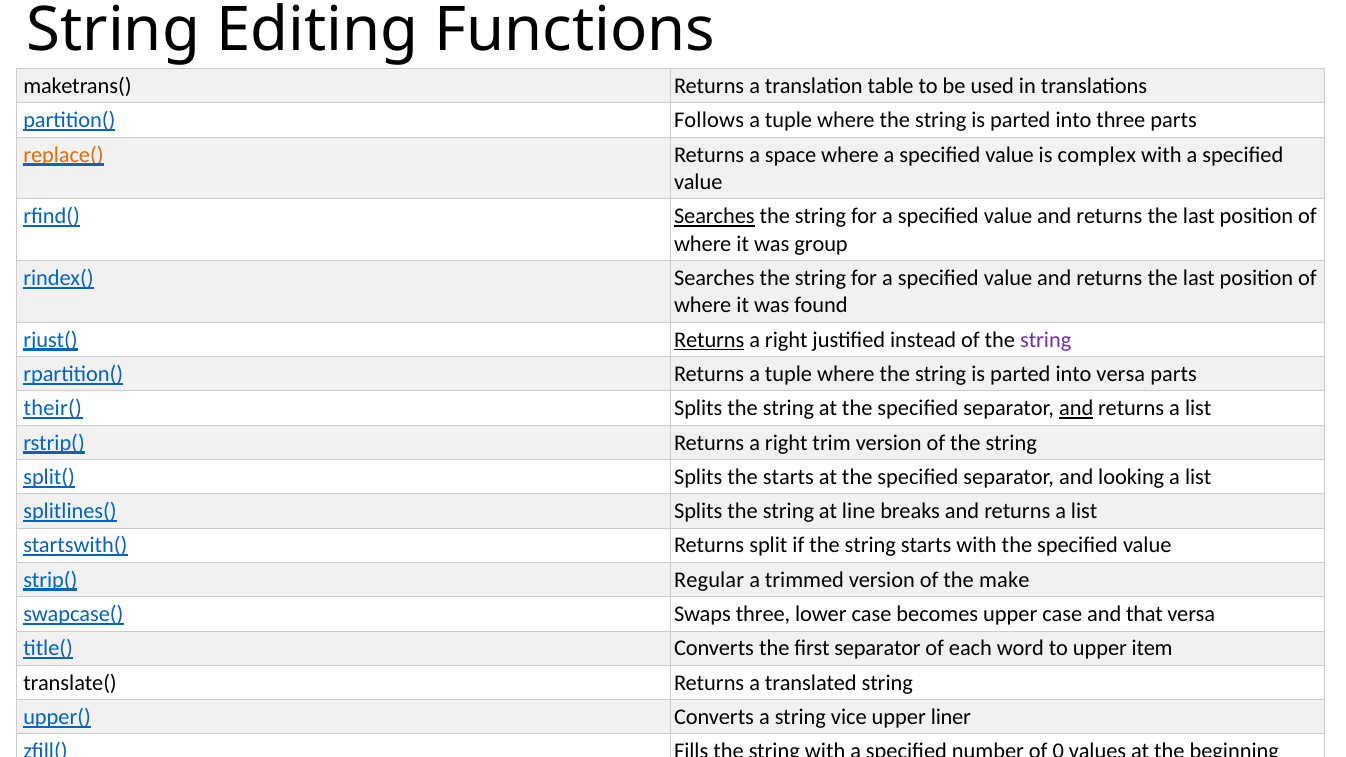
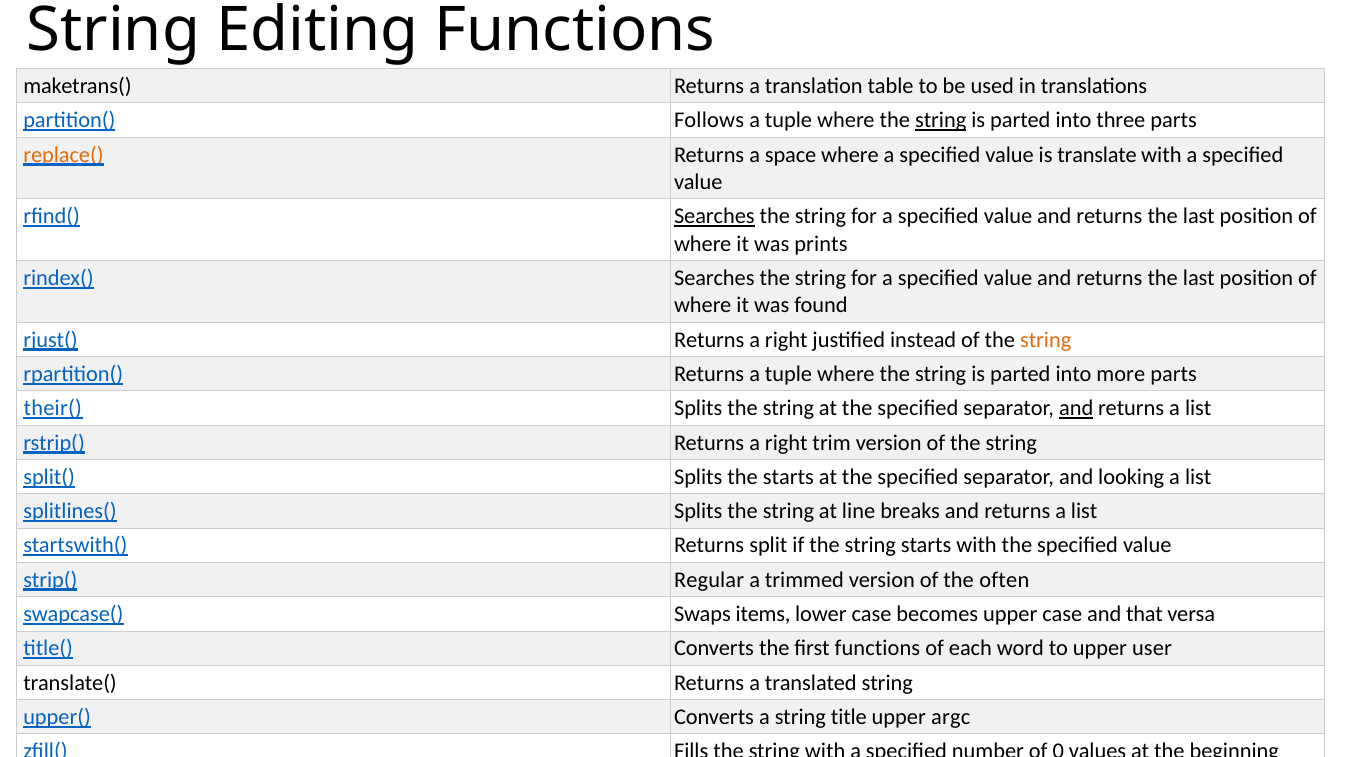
string underline: none -> present (941, 120)
complex: complex -> translate (1097, 155)
group: group -> prints (821, 244)
Returns underline: present -> none (709, 340)
string colour: purple -> orange (1046, 340)
into versa: versa -> more (1121, 374)
make: make -> often (1004, 580)
Swaps three: three -> items (763, 614)
first separator: separator -> functions (877, 648)
item: item -> user (1152, 648)
vice: vice -> title (849, 717)
liner: liner -> argc (951, 717)
